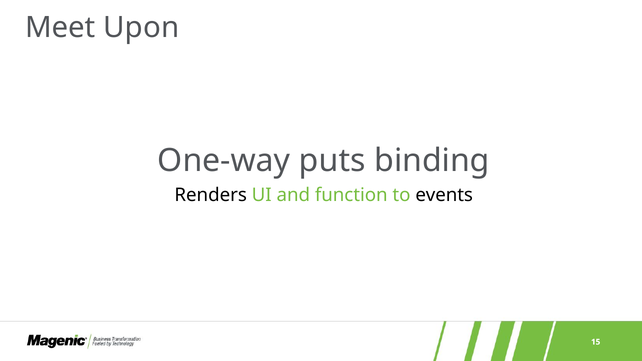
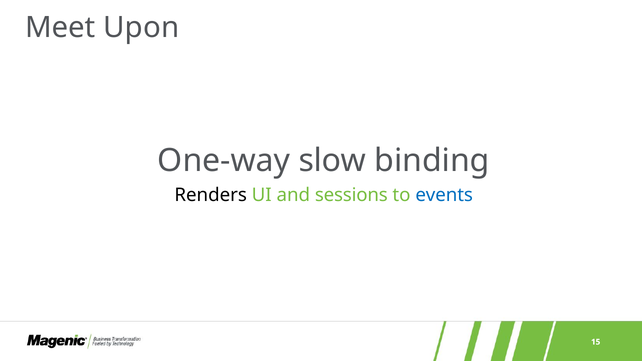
puts: puts -> slow (332, 161)
function: function -> sessions (351, 195)
events colour: black -> blue (444, 195)
